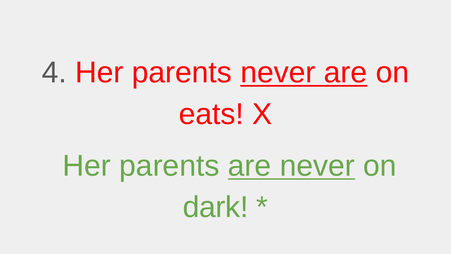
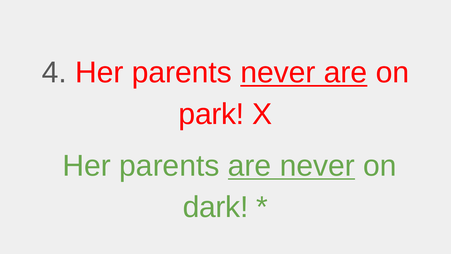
eats: eats -> park (211, 114)
